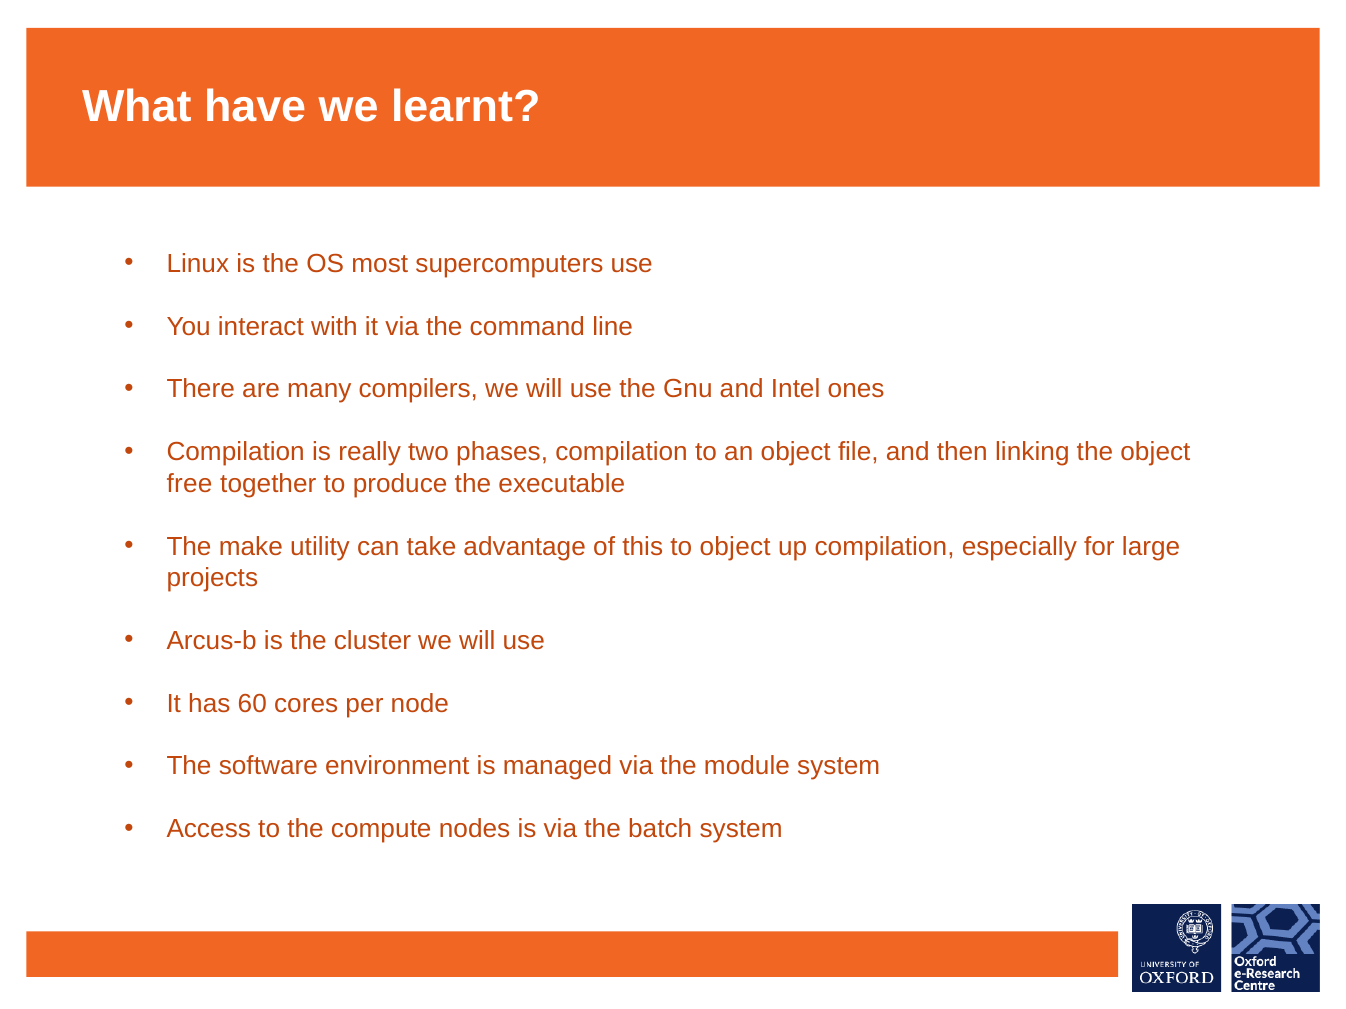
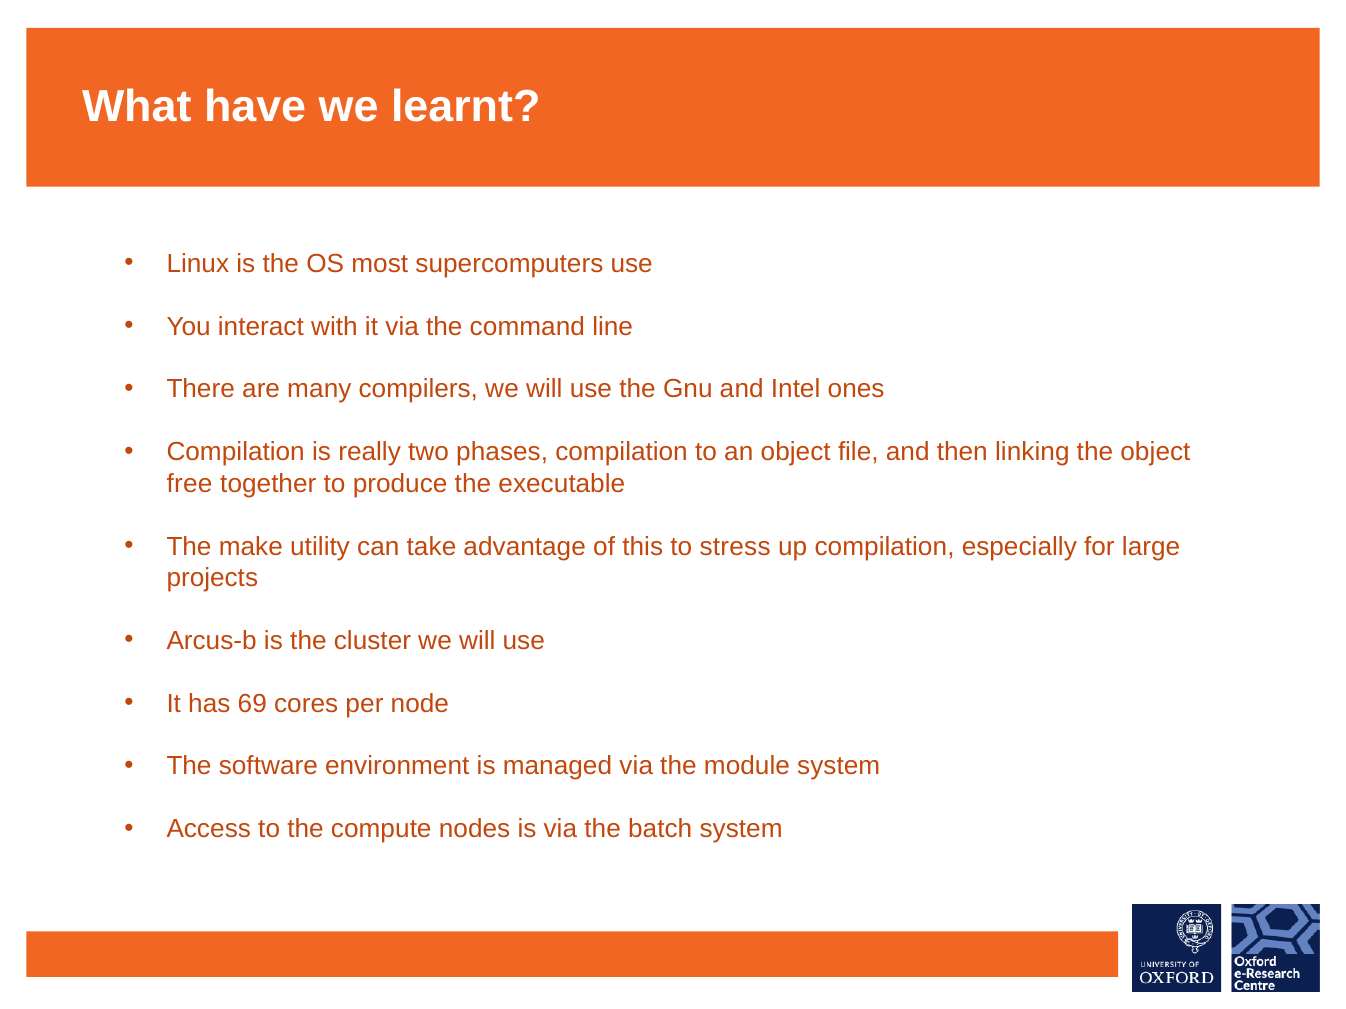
to object: object -> stress (735, 547)
60: 60 -> 69 (252, 704)
